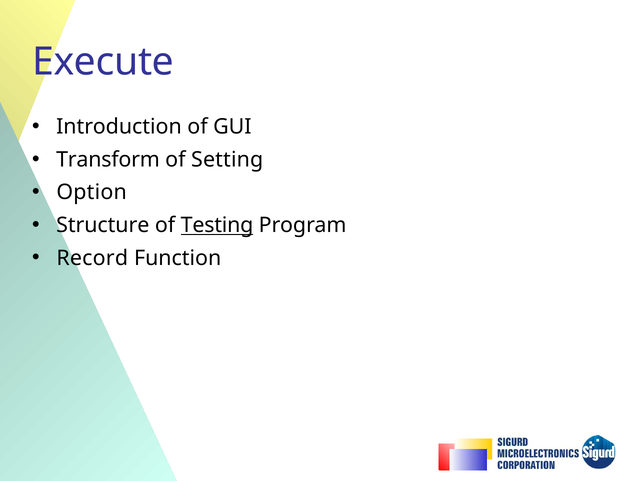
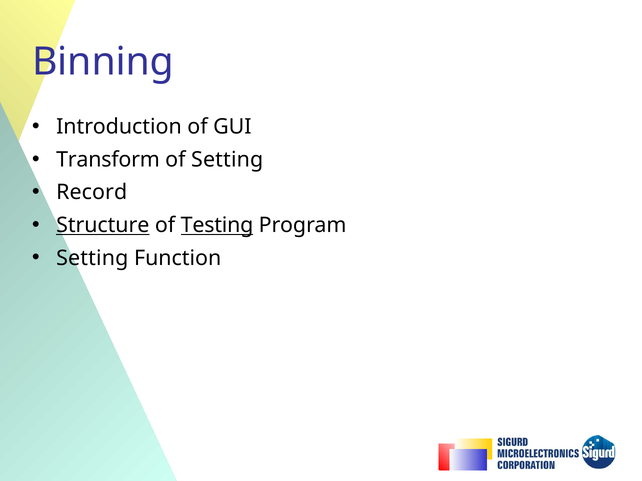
Execute: Execute -> Binning (103, 62)
Option: Option -> Record (92, 193)
Structure underline: none -> present (103, 225)
Record: Record -> Setting (92, 258)
